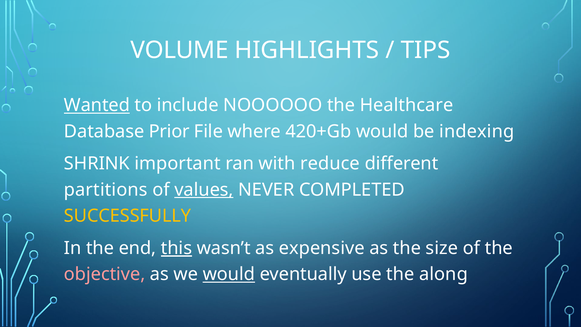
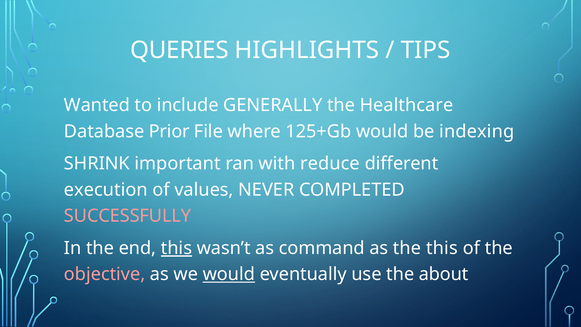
VOLUME: VOLUME -> QUERIES (179, 50)
Wanted underline: present -> none (97, 105)
NOOOOOO: NOOOOOO -> GENERALLY (273, 105)
420+Gb: 420+Gb -> 125+Gb (318, 131)
partitions: partitions -> execution (106, 190)
values underline: present -> none (204, 190)
SUCCESSFULLY colour: yellow -> pink (128, 216)
expensive: expensive -> command (322, 248)
the size: size -> this (442, 248)
along: along -> about (444, 274)
